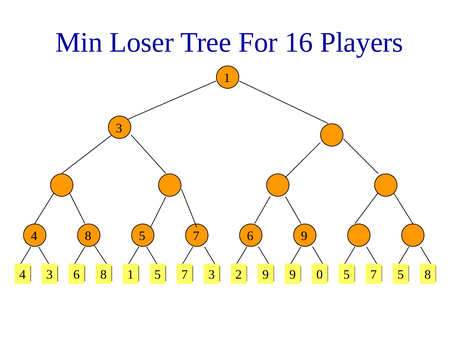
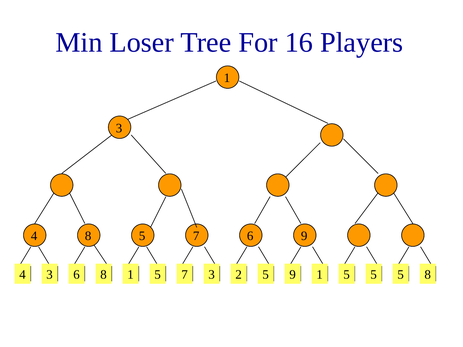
3 2 9: 9 -> 5 (266, 275)
9 0: 0 -> 1 (320, 275)
7: 7 -> 5 (374, 275)
